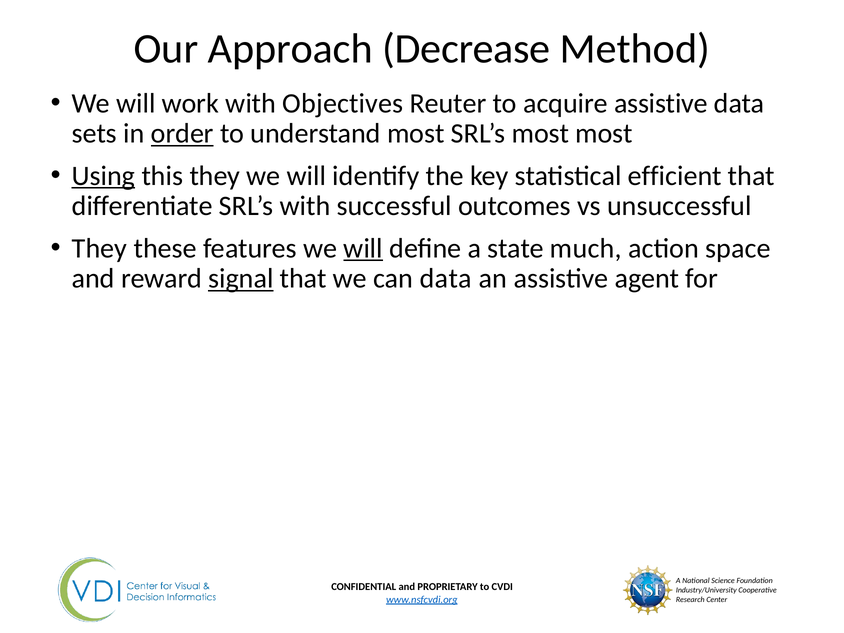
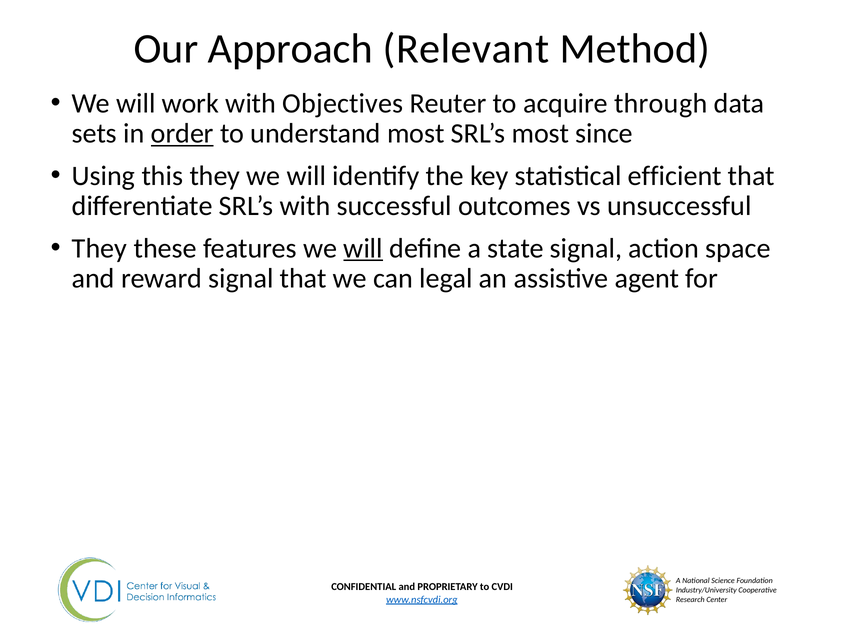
Decrease: Decrease -> Relevant (466, 49)
acquire assistive: assistive -> through (661, 103)
most most: most -> since (604, 134)
Using underline: present -> none (103, 176)
state much: much -> signal (586, 248)
signal underline: present -> none (241, 279)
can data: data -> legal (446, 279)
